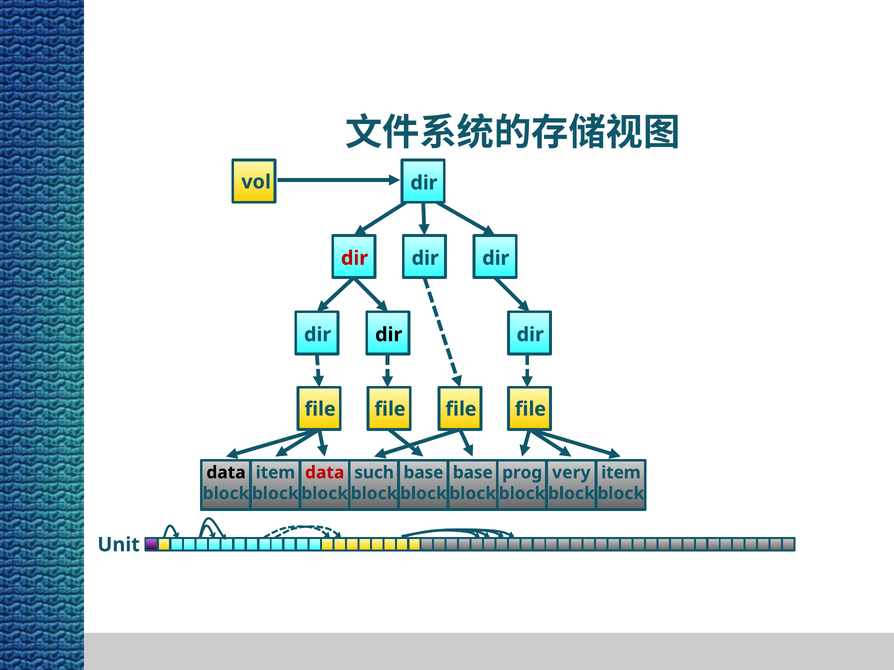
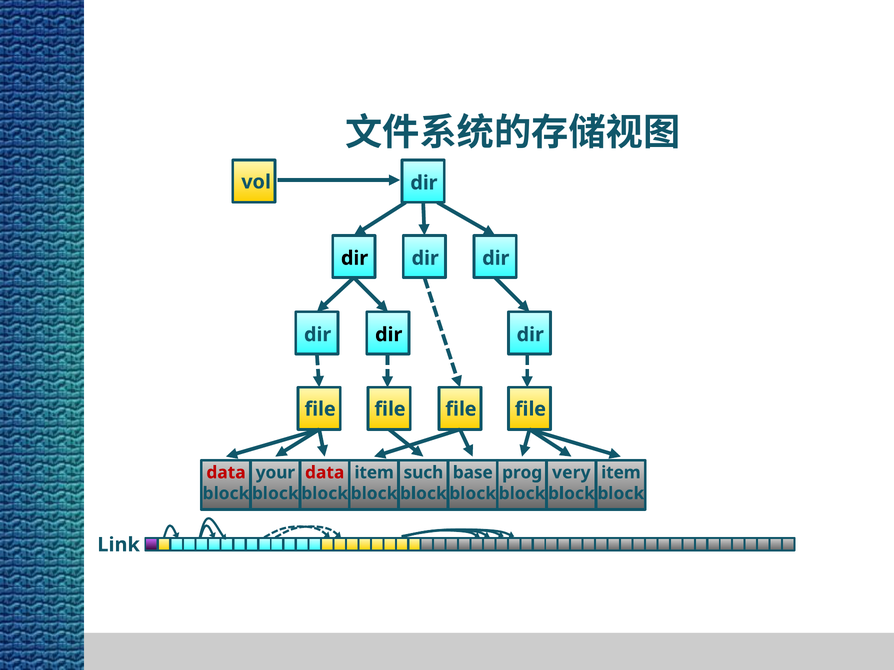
dir colour: red -> black (355, 258)
data colour: black -> red (226, 473)
item: item -> your (275, 473)
such: such -> item (374, 473)
base: base -> such (423, 473)
Unit: Unit -> Link (119, 545)
